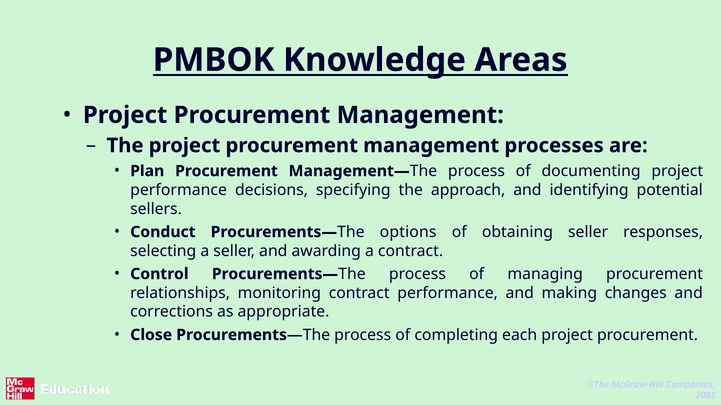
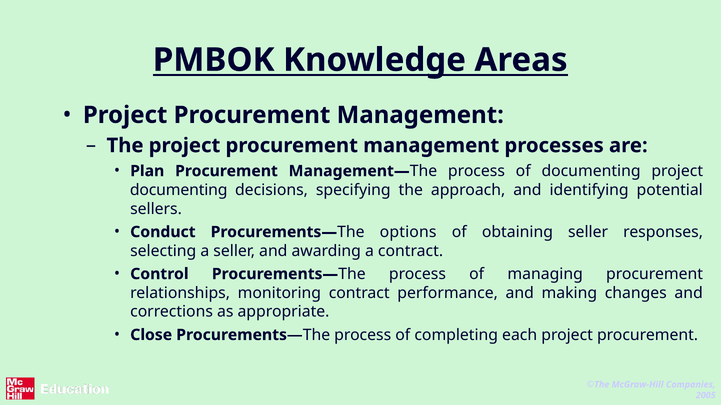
performance: performance -> documenting (179, 190)
